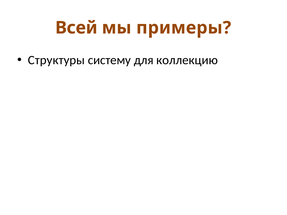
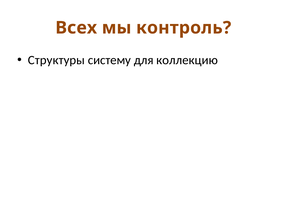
Всей: Всей -> Всех (76, 28)
примеры: примеры -> контроль (184, 28)
